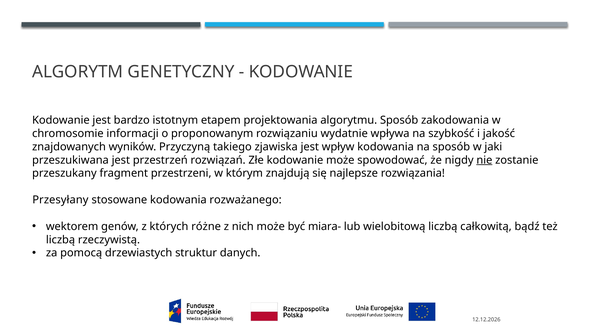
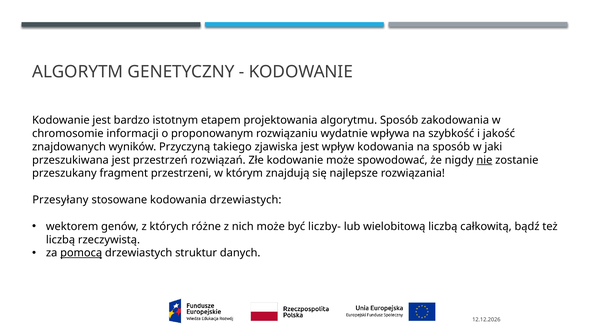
kodowania rozważanego: rozważanego -> drzewiastych (246, 199)
miara-: miara- -> liczby- (324, 226)
pomocą underline: none -> present (81, 252)
